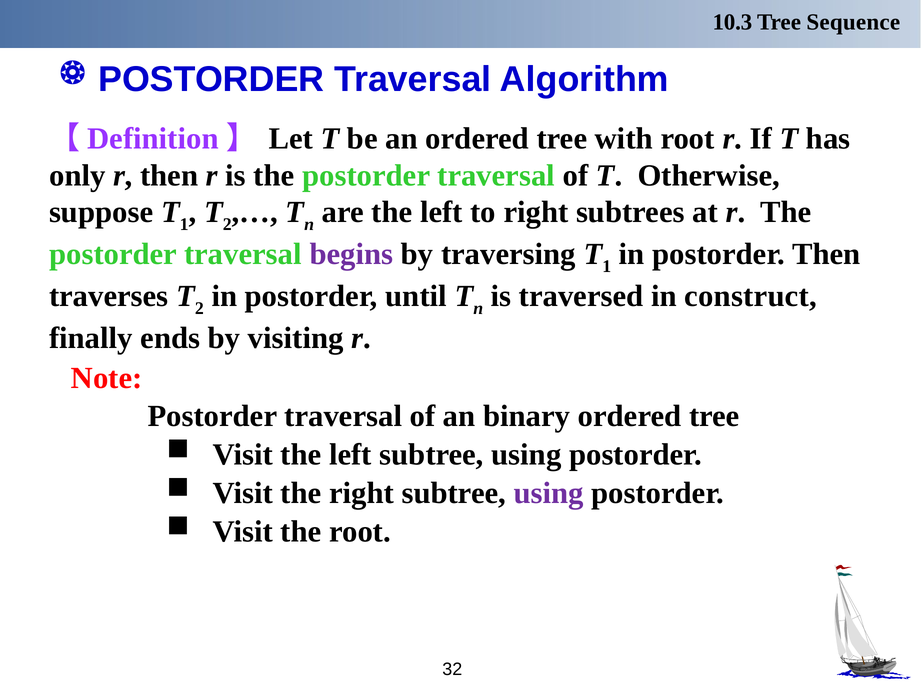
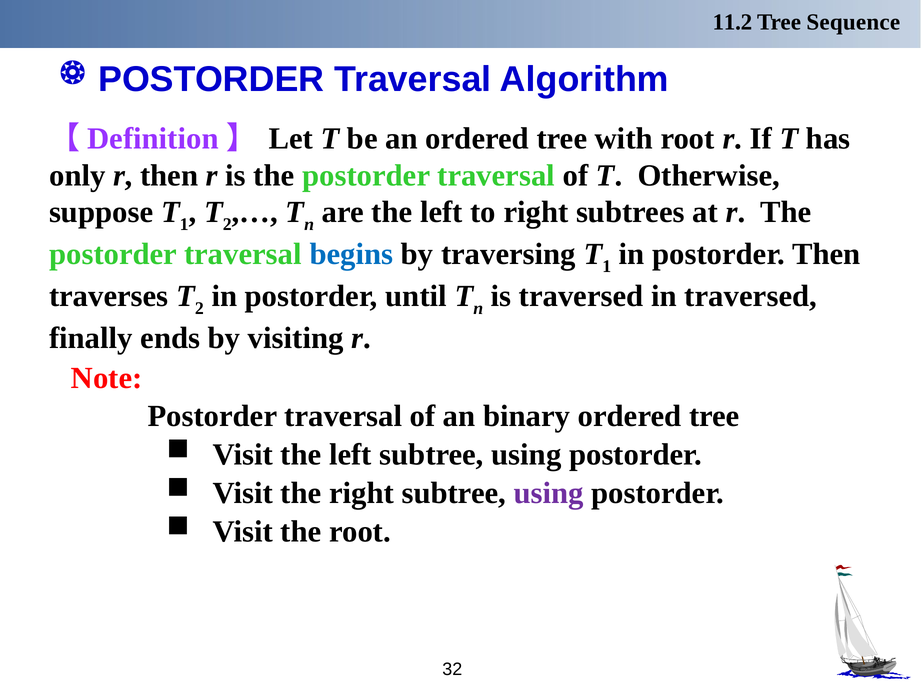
10.3: 10.3 -> 11.2 (732, 22)
begins colour: purple -> blue (351, 254)
in construct: construct -> traversed (751, 296)
